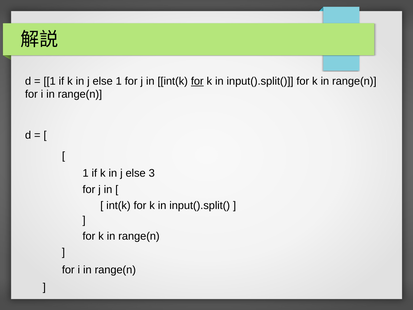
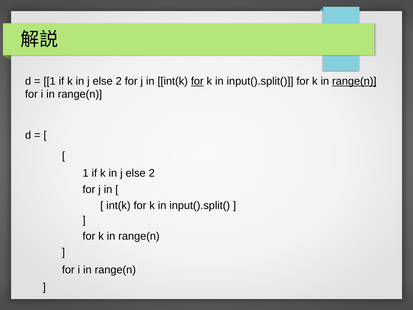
1: 1 -> 2 (119, 81)
range(n underline: none -> present (354, 81)
3: 3 -> 2 (152, 173)
